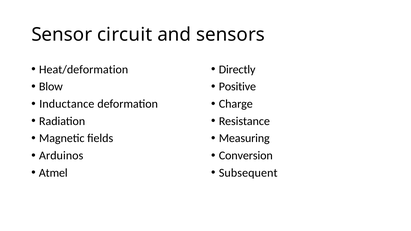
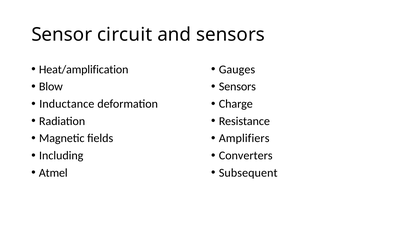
Heat/deformation: Heat/deformation -> Heat/amplification (84, 69)
Directly: Directly -> Gauges (237, 69)
Positive: Positive -> Sensors (237, 87)
Measuring: Measuring -> Amplifiers (244, 138)
Arduinos: Arduinos -> Including (61, 156)
Conversion: Conversion -> Converters (246, 156)
